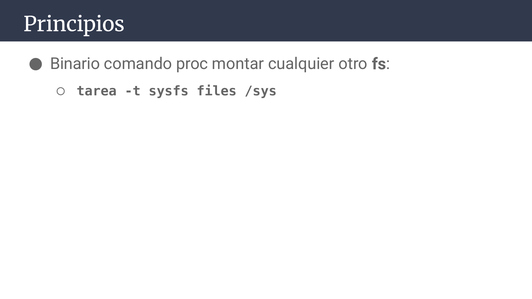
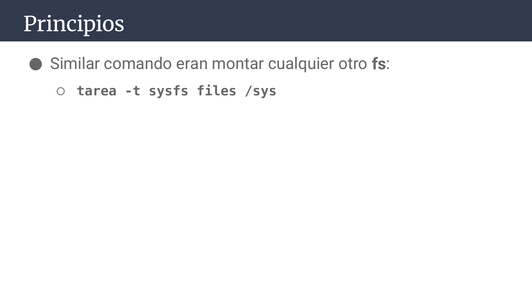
Binario: Binario -> Similar (75, 64)
proc: proc -> eran (192, 64)
